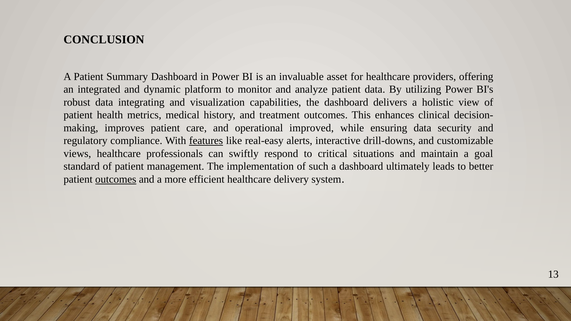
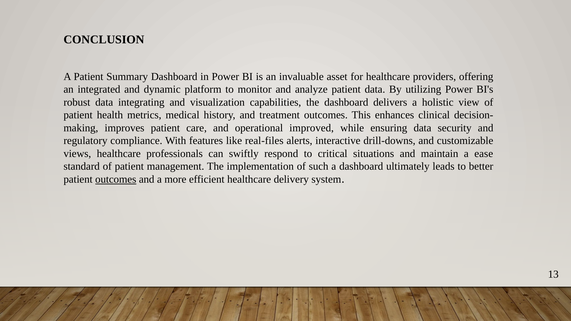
features underline: present -> none (206, 141)
real-easy: real-easy -> real-files (264, 141)
goal: goal -> ease (484, 154)
